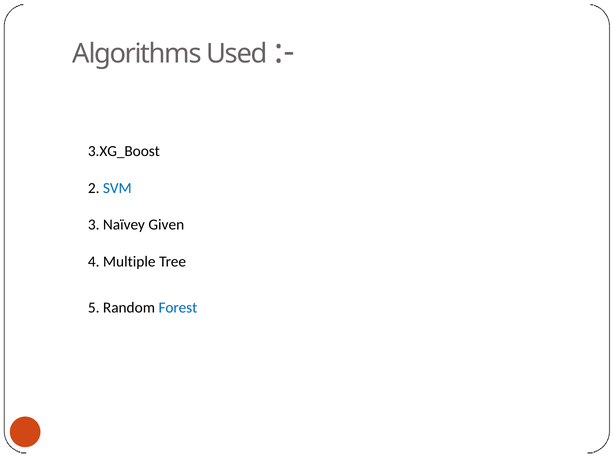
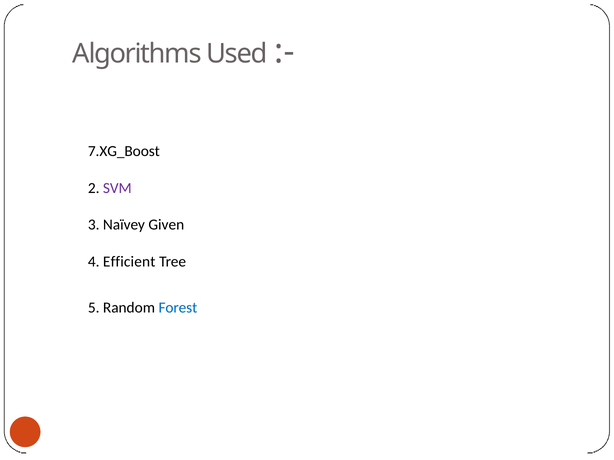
3.XG_Boost: 3.XG_Boost -> 7.XG_Boost (124, 151)
SVM colour: blue -> purple (117, 188)
Multiple: Multiple -> Efficient (129, 262)
